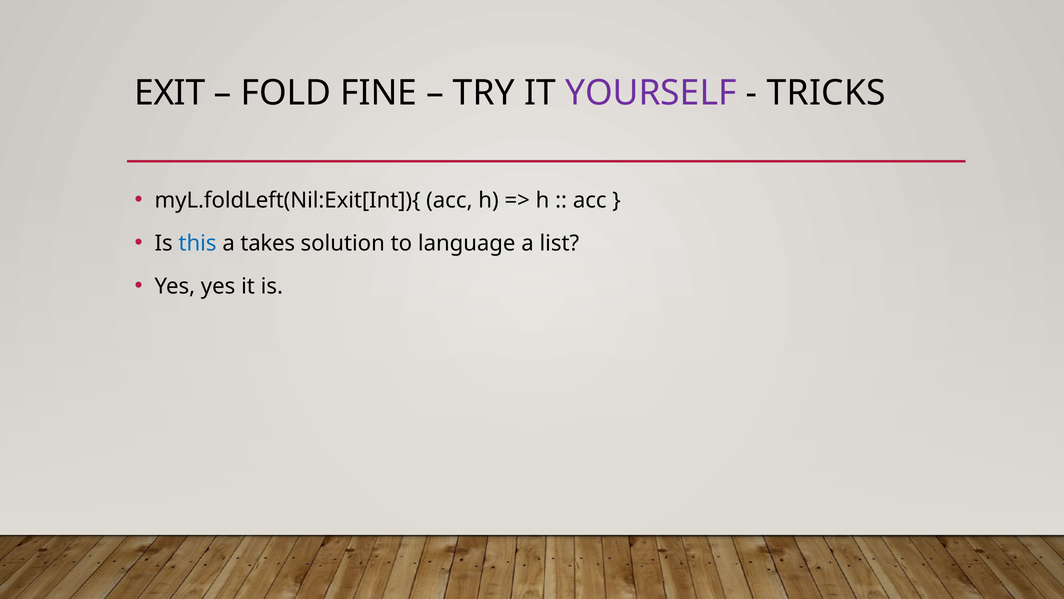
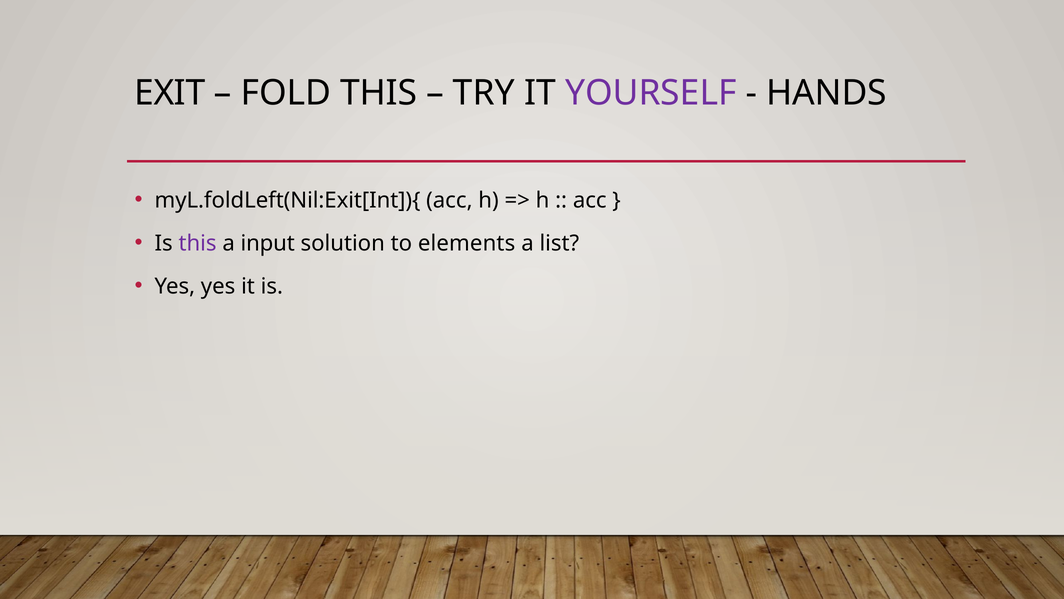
FOLD FINE: FINE -> THIS (379, 93)
TRICKS: TRICKS -> HANDS (827, 93)
this colour: blue -> purple (198, 243)
takes: takes -> input (268, 243)
language: language -> elements (467, 243)
